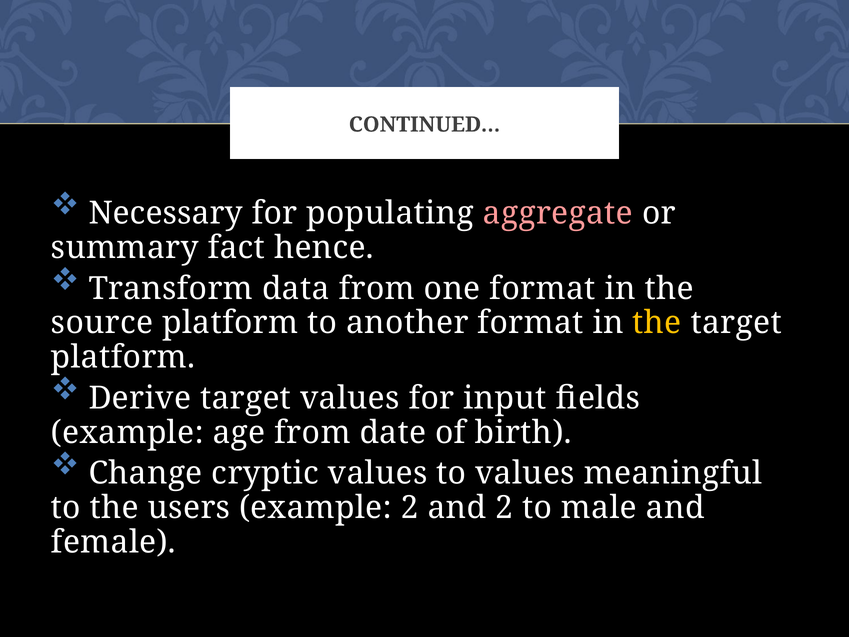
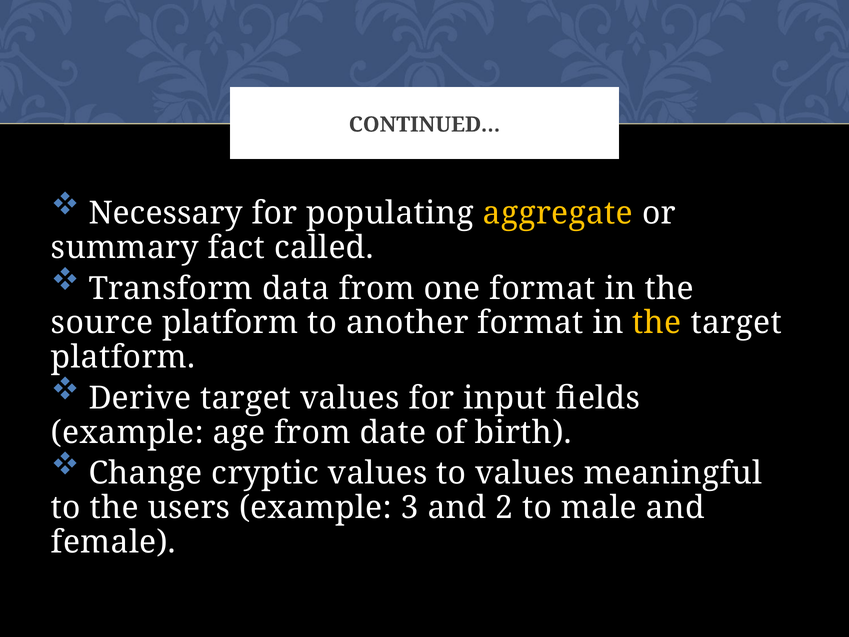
aggregate colour: pink -> yellow (558, 213)
hence: hence -> called (324, 248)
example 2: 2 -> 3 (410, 508)
